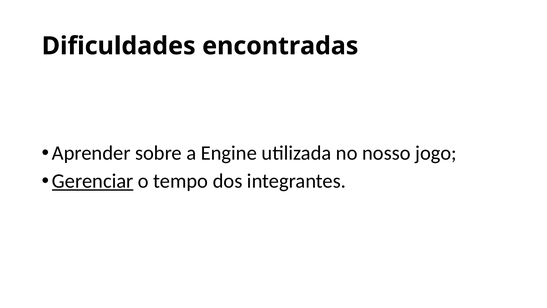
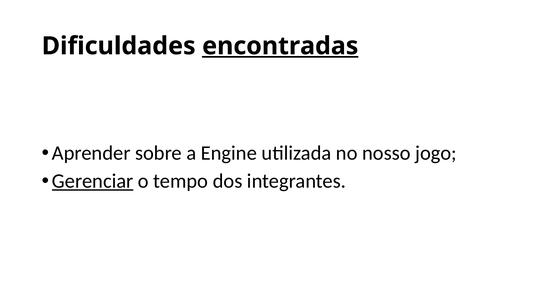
encontradas underline: none -> present (280, 46)
